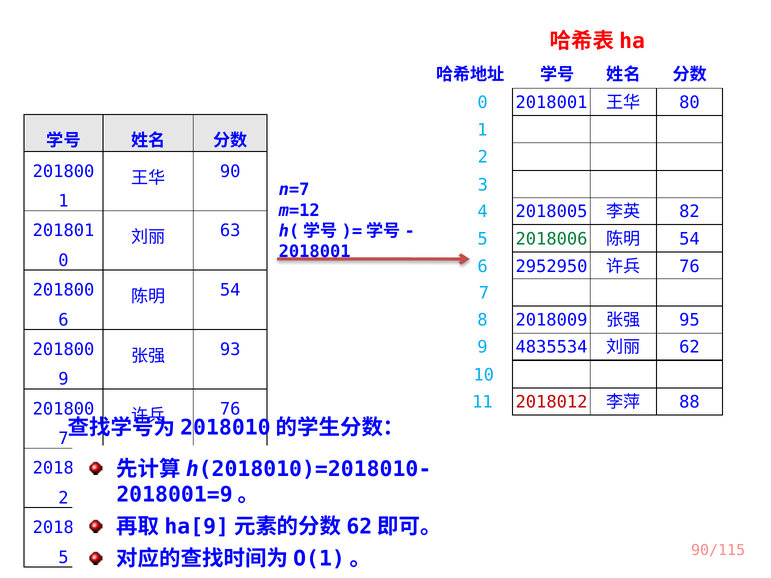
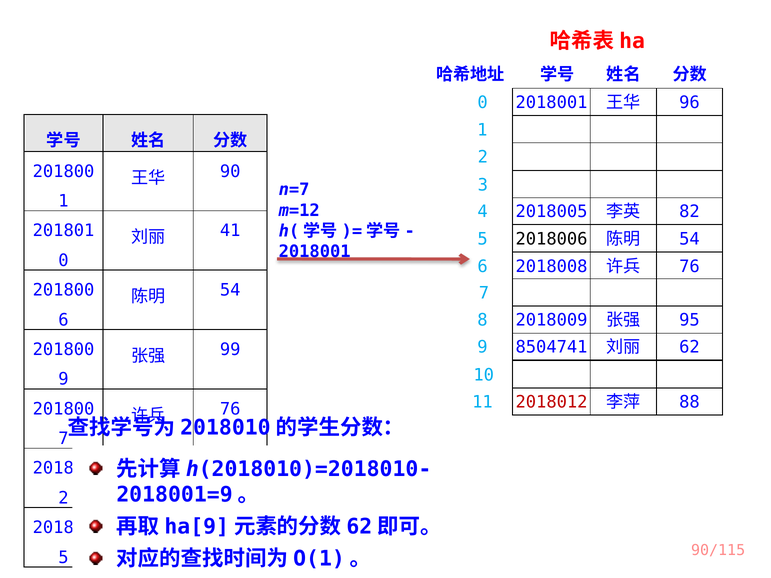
80: 80 -> 96 (689, 103)
63: 63 -> 41 (230, 231)
2018006 colour: green -> black (552, 239)
2952950: 2952950 -> 2018008 (552, 267)
4835534: 4835534 -> 8504741 (552, 347)
93: 93 -> 99 (230, 350)
